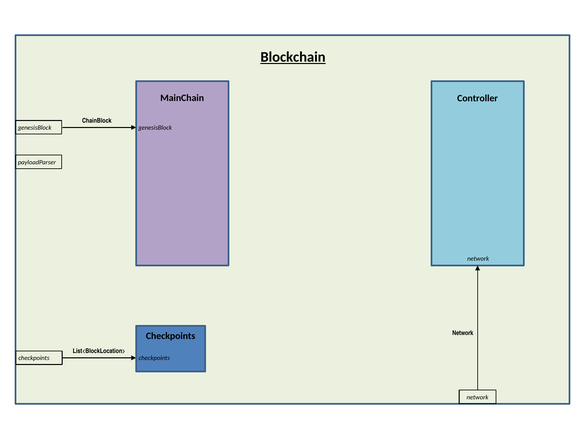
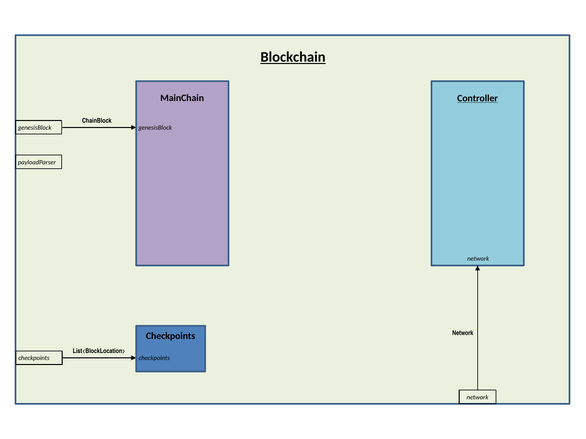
Controller underline: none -> present (478, 98)
